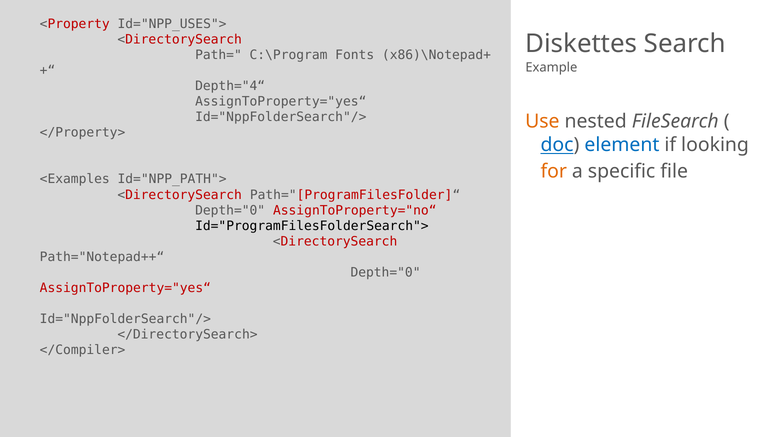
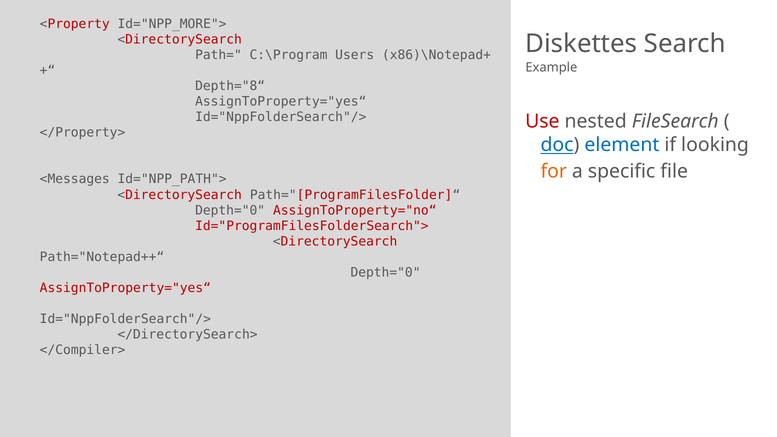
Id="NPP_USES">: Id="NPP_USES"> -> Id="NPP_MORE"> (172, 24)
Fonts: Fonts -> Users (355, 55)
Depth="4“: Depth="4“ -> Depth="8“ (230, 86)
Use colour: orange -> red (542, 121)
<Examples: <Examples -> <Messages (75, 179)
Id="ProgramFilesFolderSearch"> colour: black -> red (312, 226)
